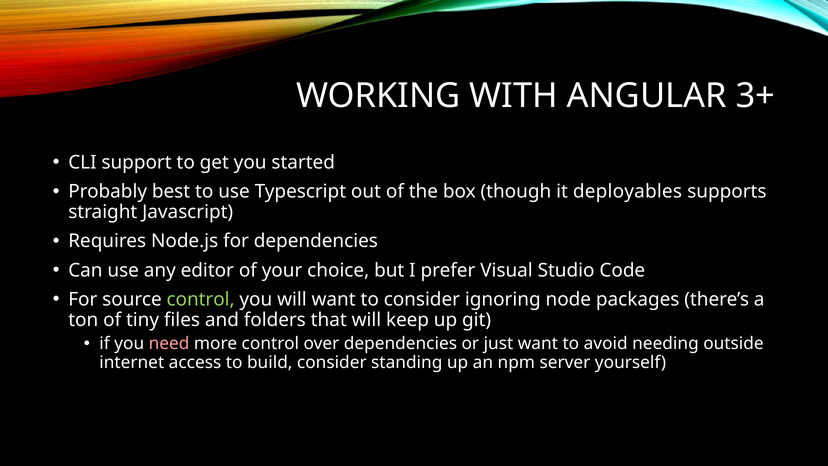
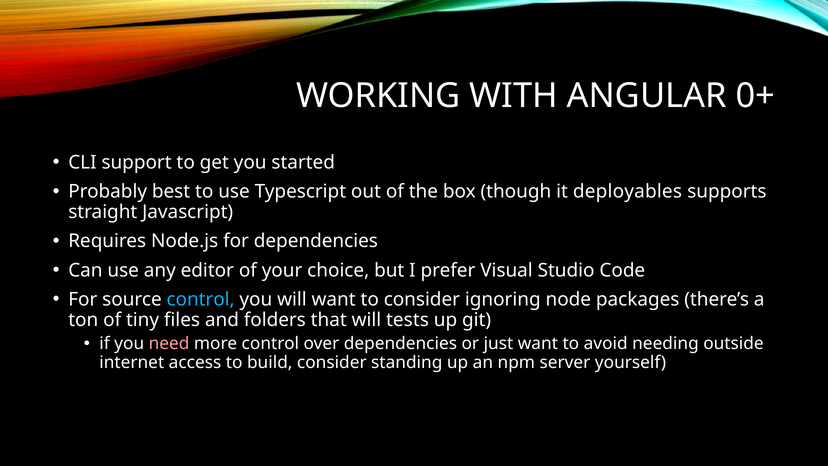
3+: 3+ -> 0+ (755, 96)
control colour: light green -> light blue (201, 299)
keep: keep -> tests (407, 320)
